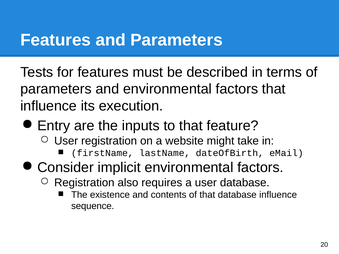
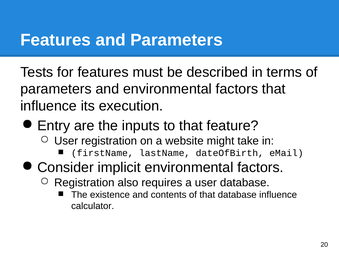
sequence: sequence -> calculator (93, 206)
